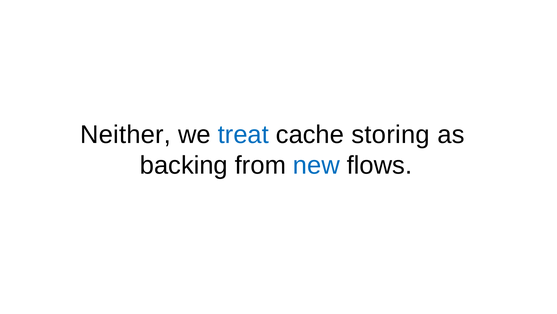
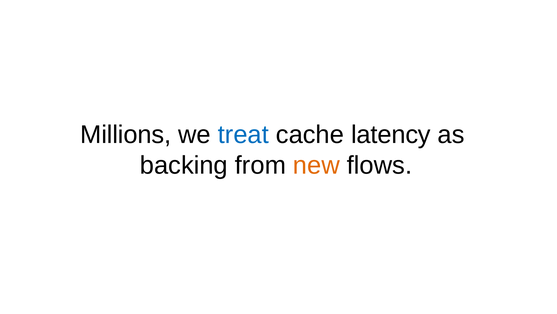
Neither: Neither -> Millions (126, 135)
storing: storing -> latency (391, 135)
new colour: blue -> orange (316, 165)
